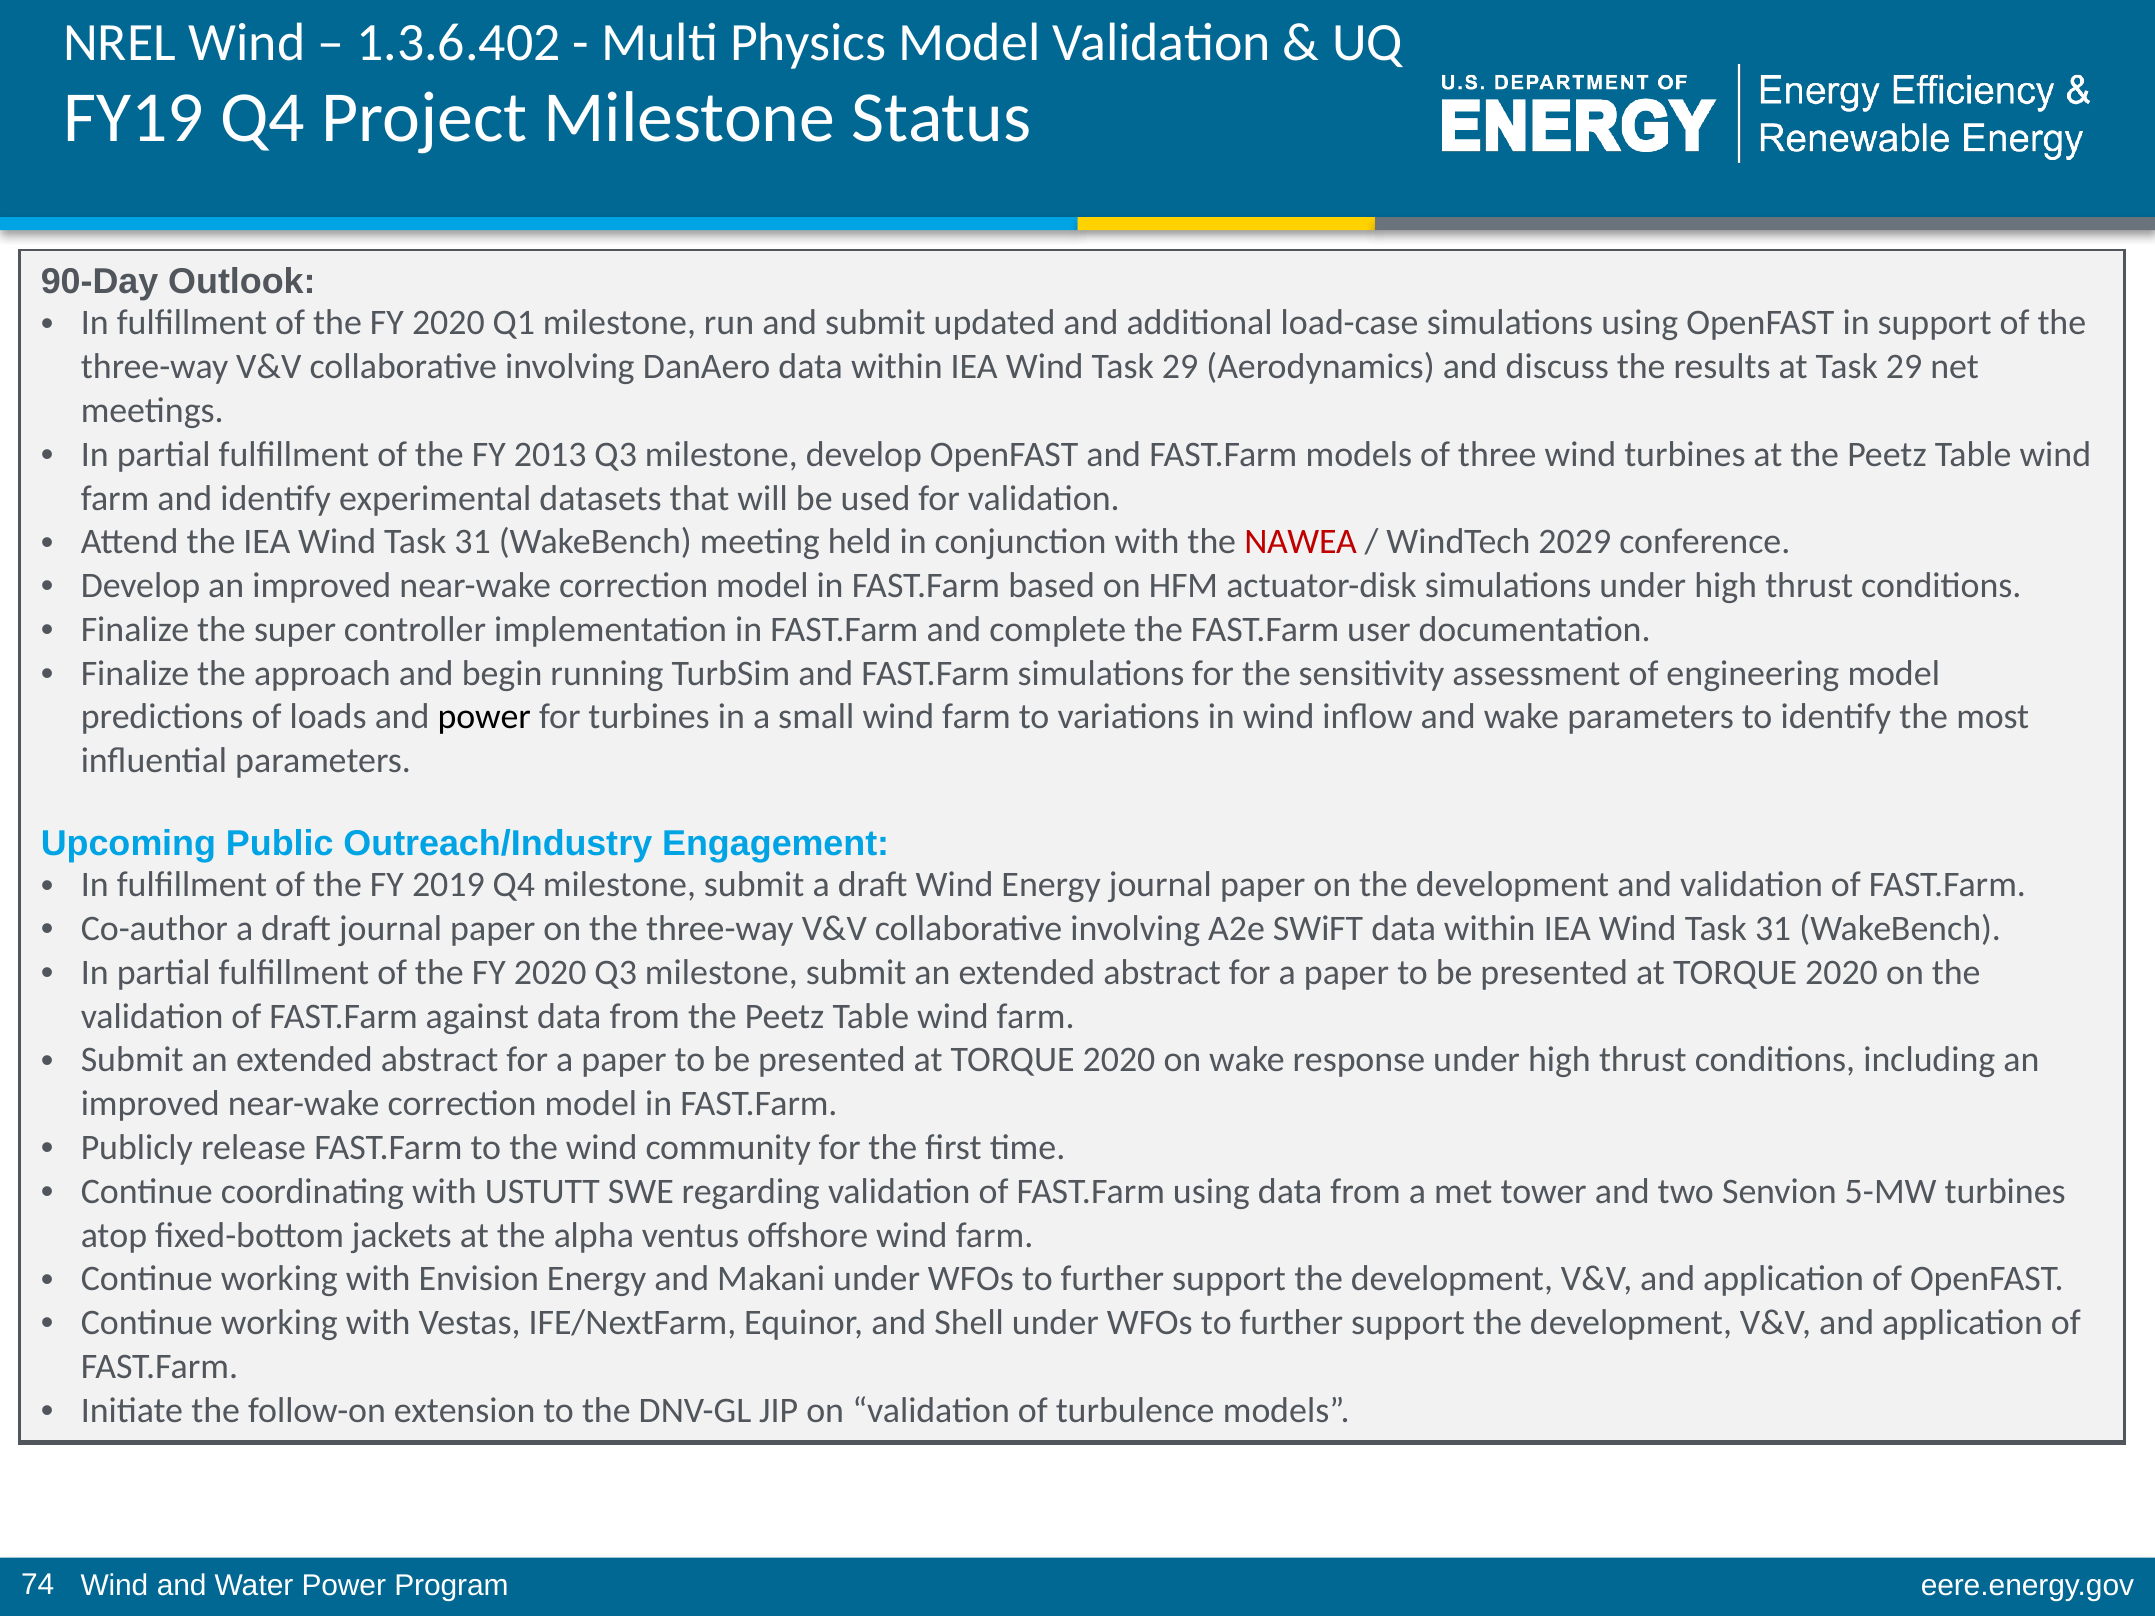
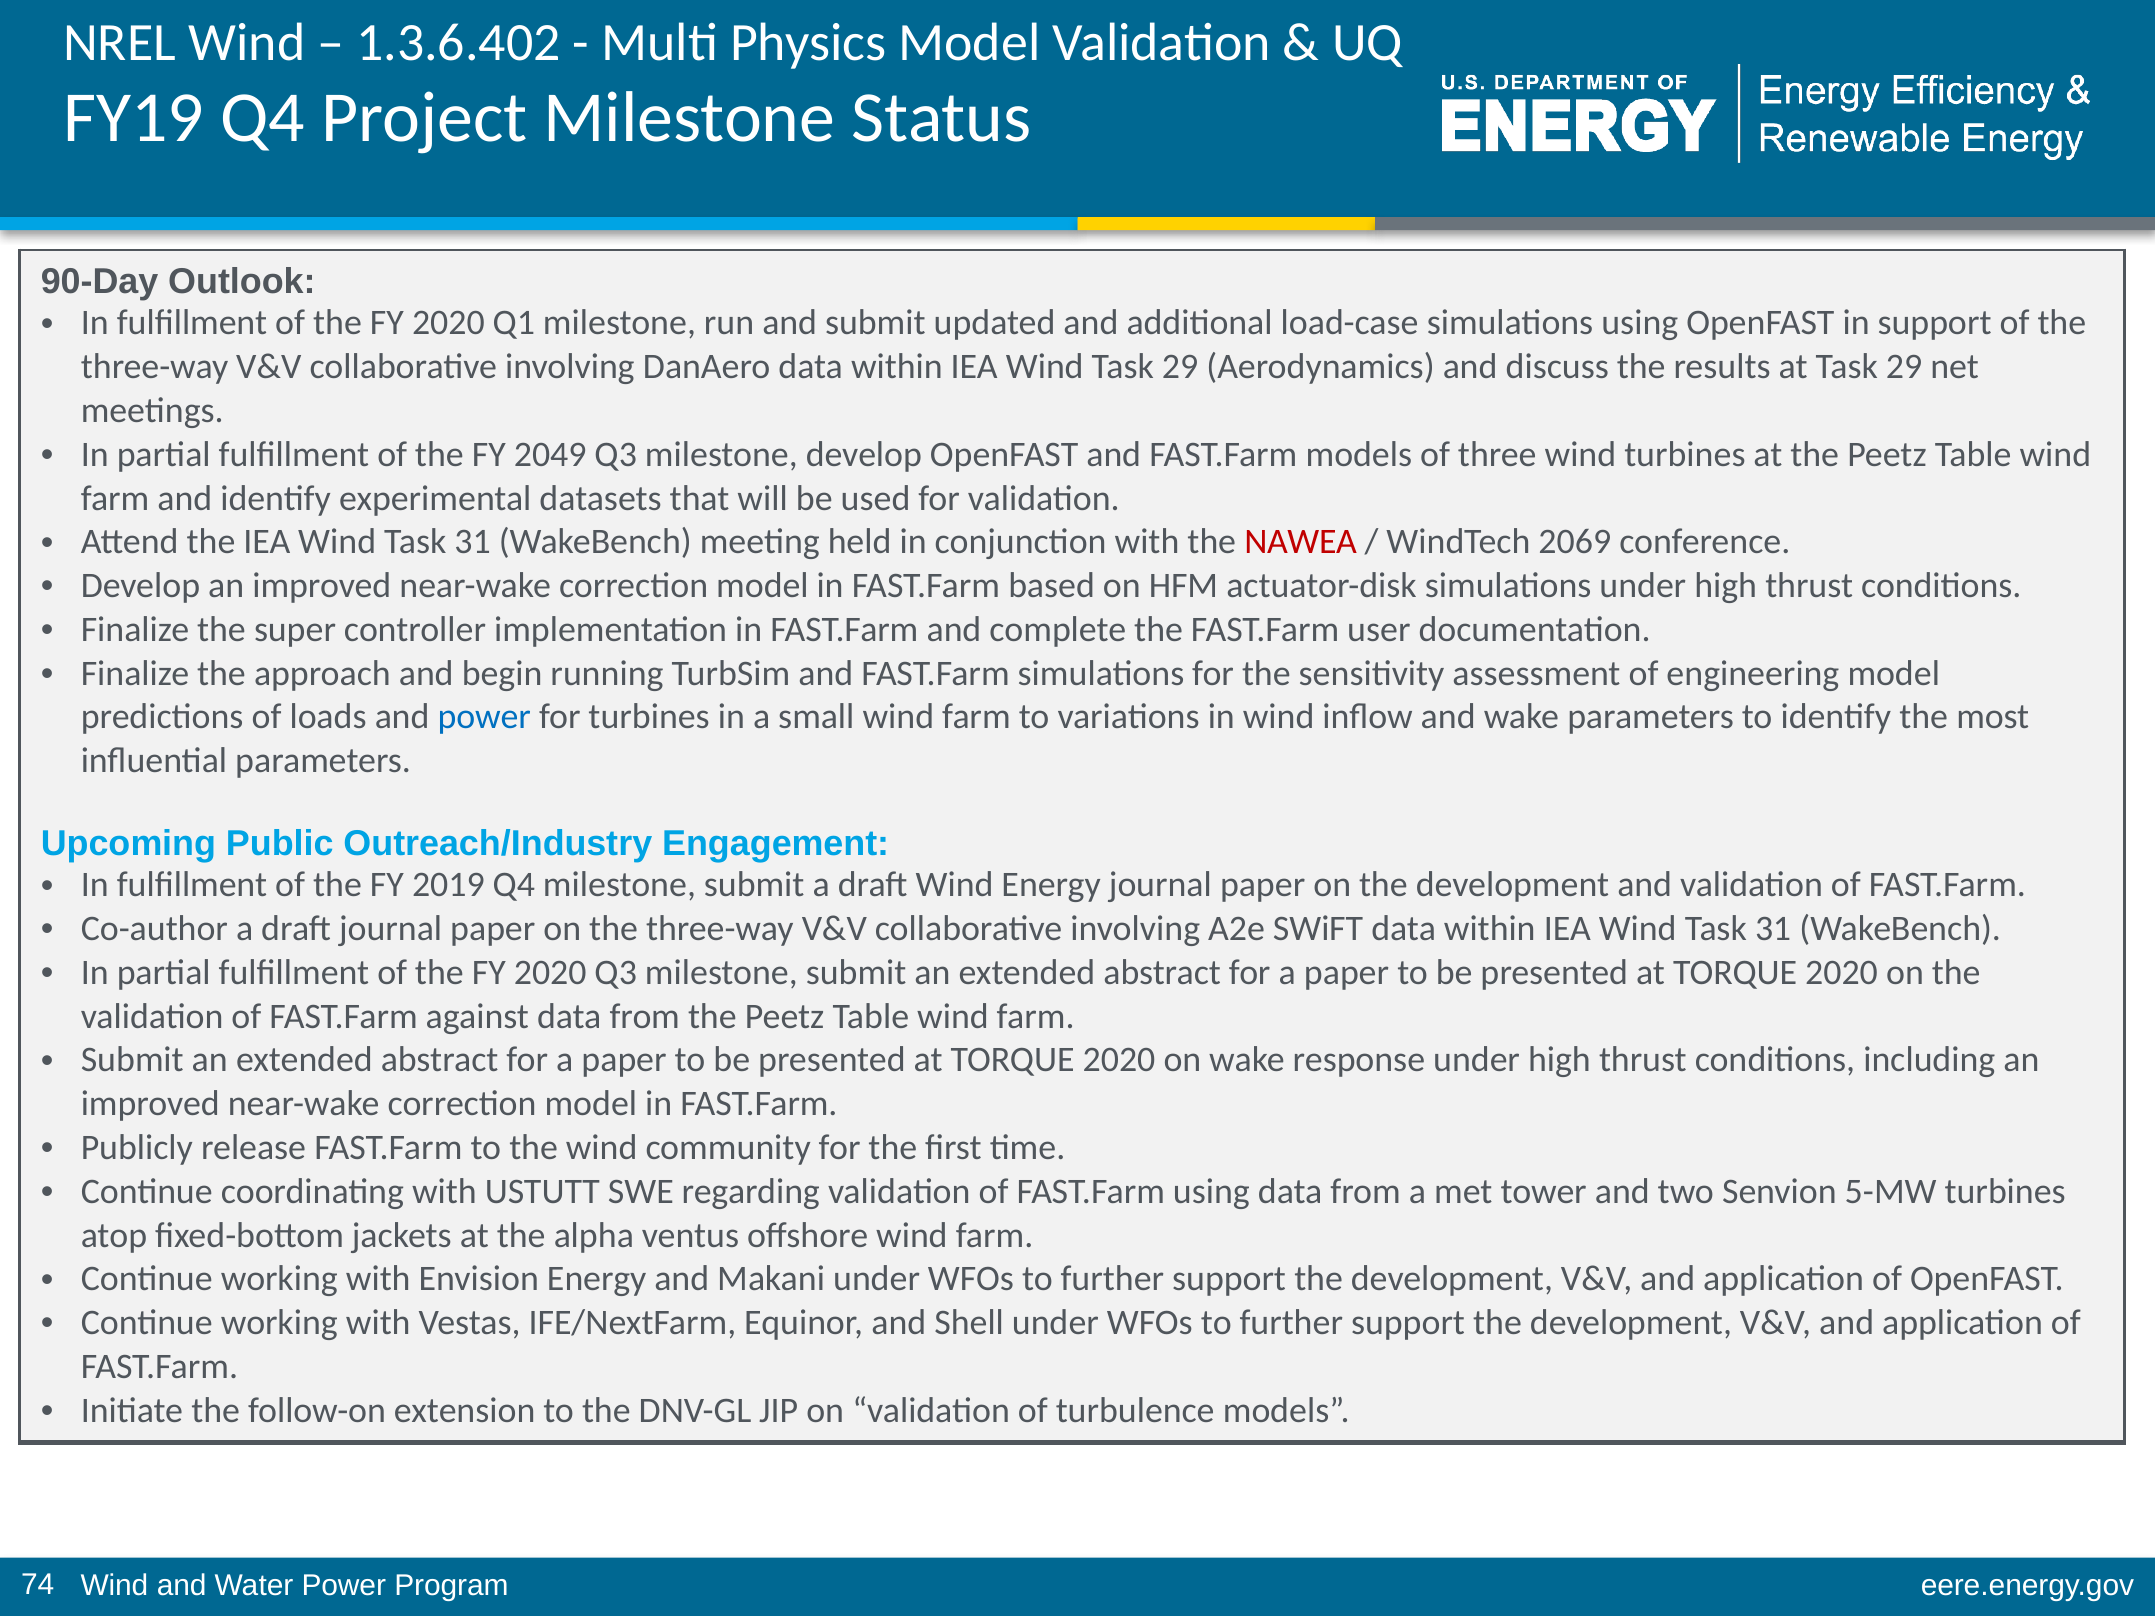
2013: 2013 -> 2049 (550, 455)
2029: 2029 -> 2069 (1575, 542)
power colour: black -> blue (484, 717)
